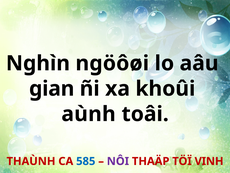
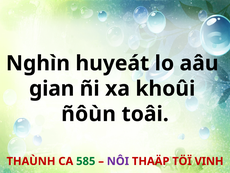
ngöôøi: ngöôøi -> huyeát (112, 63)
aùnh: aùnh -> ñôùn (89, 114)
585 colour: blue -> green (86, 161)
